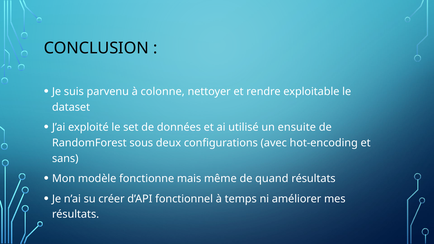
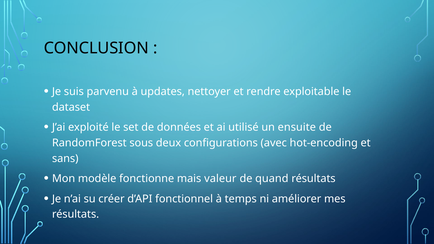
colonne: colonne -> updates (163, 92)
même: même -> valeur (220, 179)
